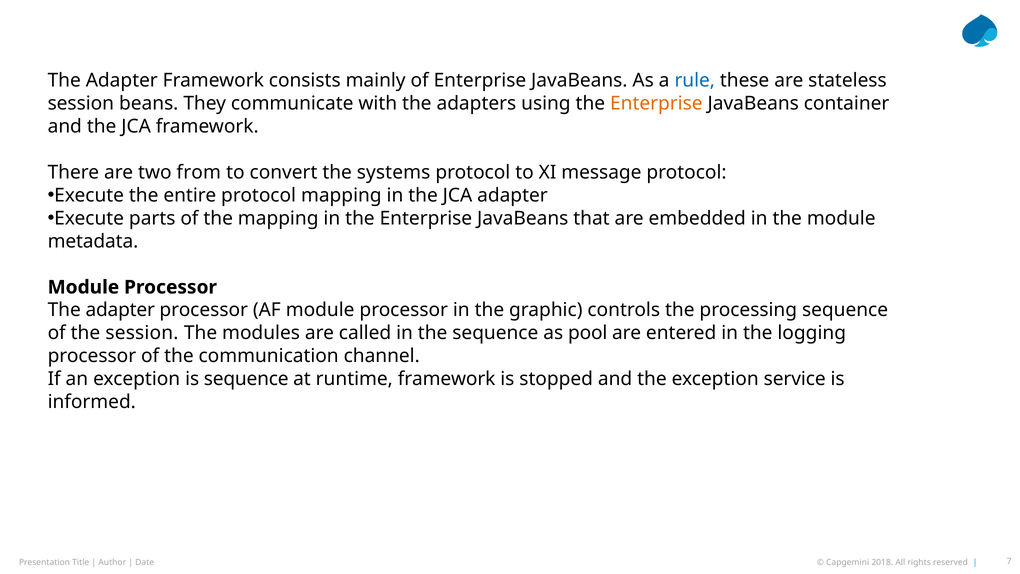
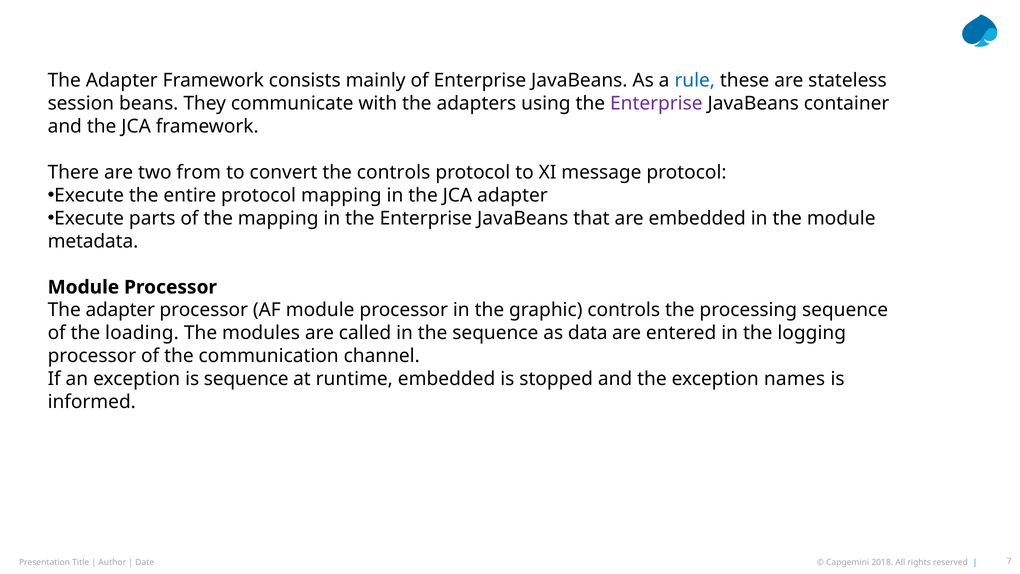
Enterprise colour: orange -> purple (656, 103)
the systems: systems -> controls (394, 172)
the session: session -> loading (142, 333)
pool: pool -> data (588, 333)
runtime framework: framework -> embedded (447, 379)
service: service -> names (795, 379)
